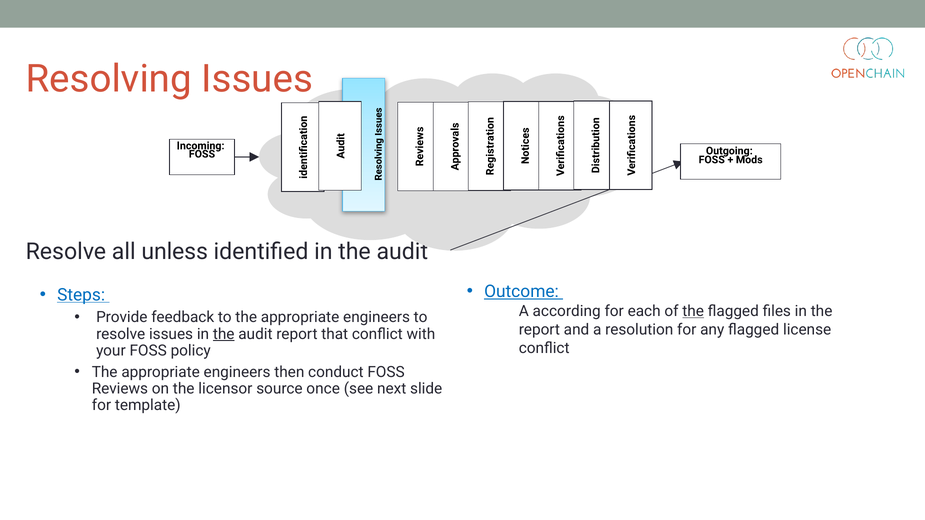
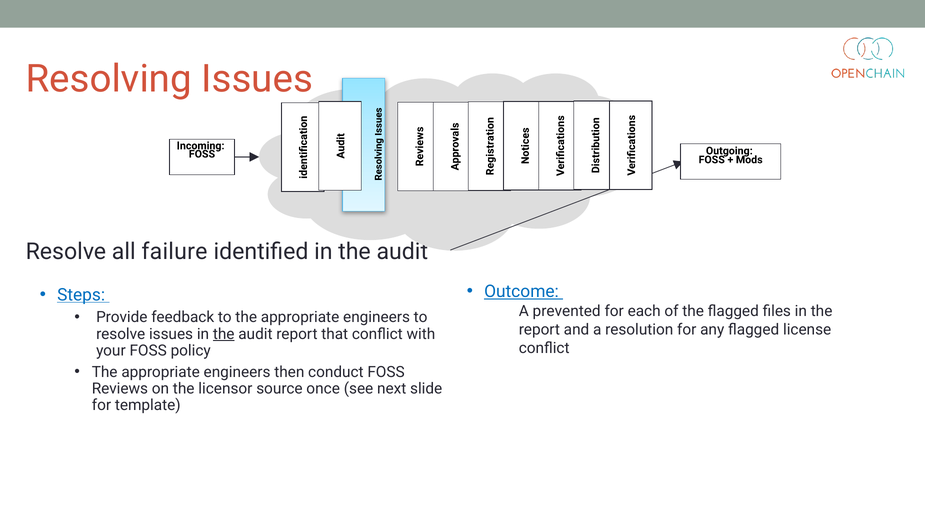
unless: unless -> failure (174, 252)
according: according -> prevented (567, 311)
the underline: present -> none (693, 311)
